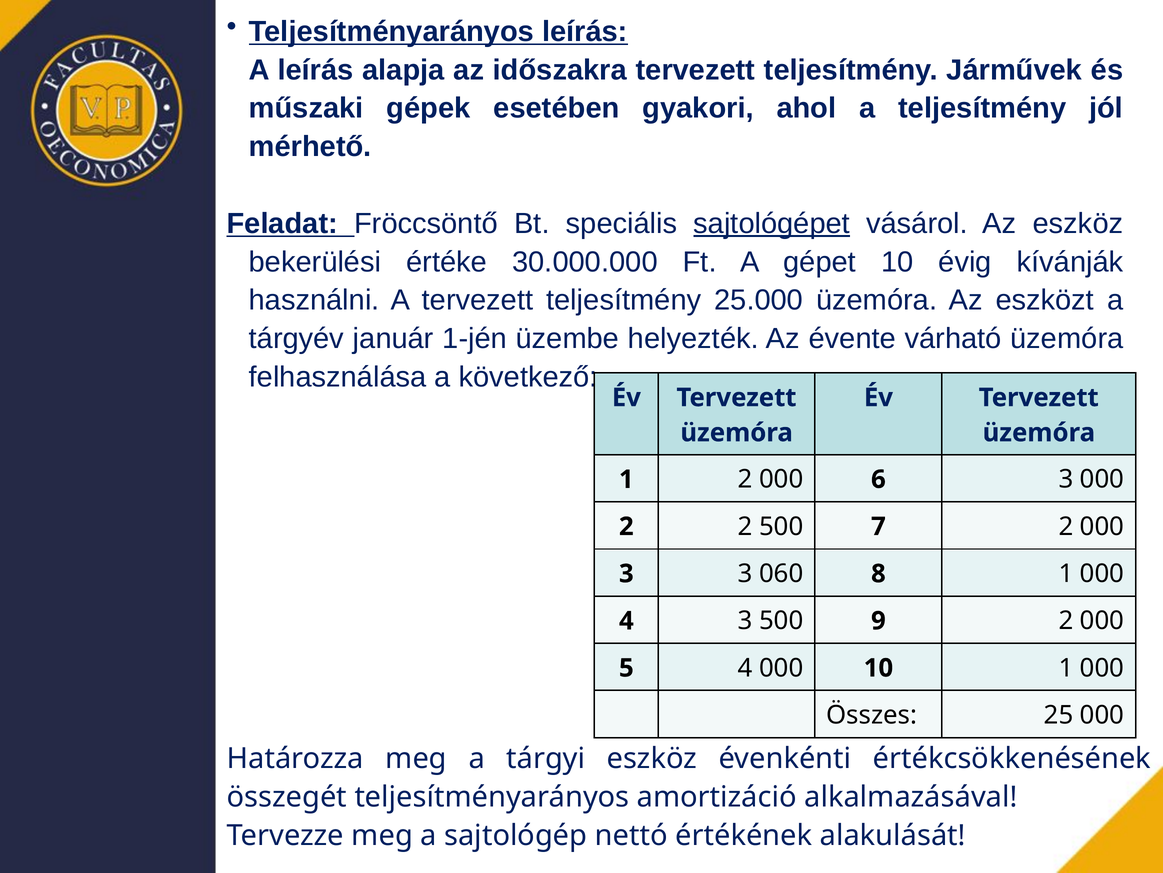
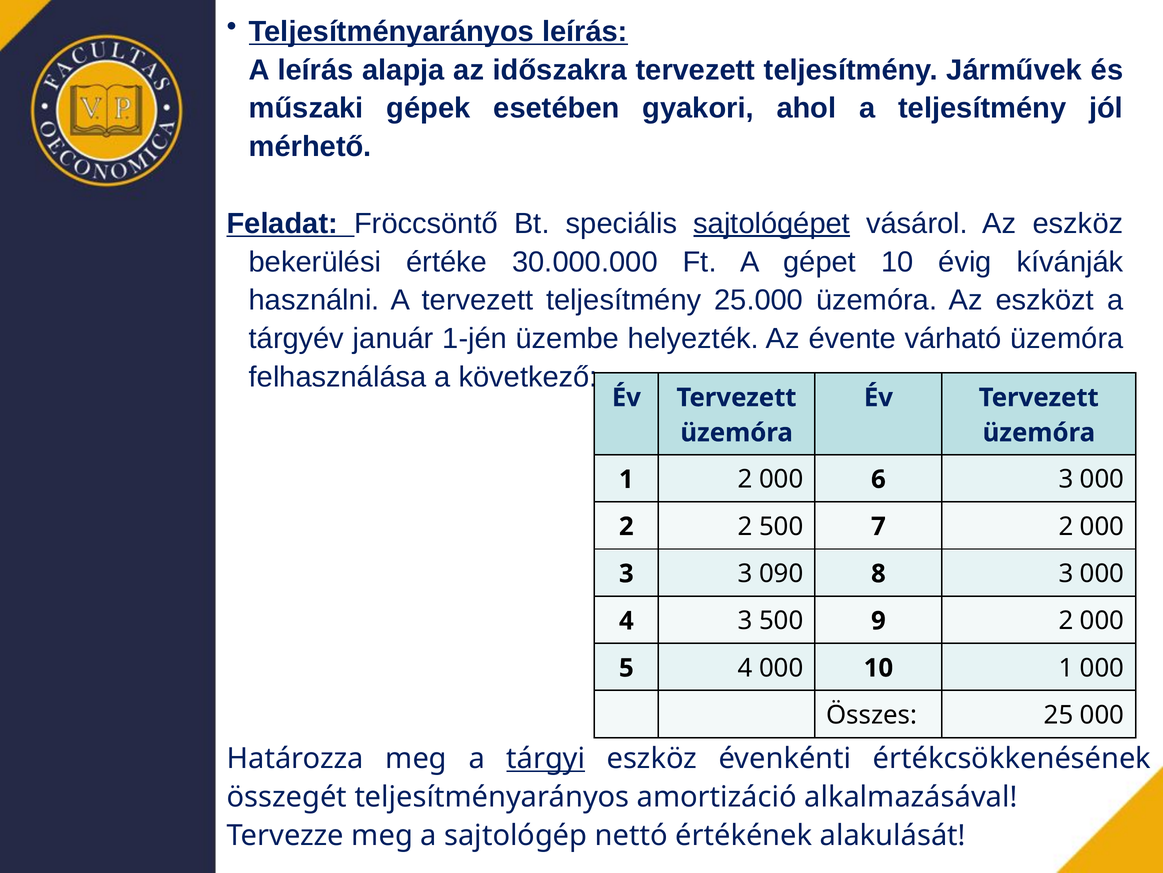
060: 060 -> 090 (781, 573)
8 1: 1 -> 3 (1066, 573)
tárgyi underline: none -> present (546, 758)
